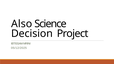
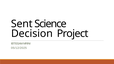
Also: Also -> Sent (22, 24)
